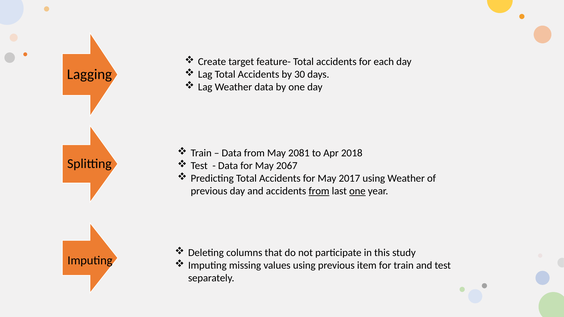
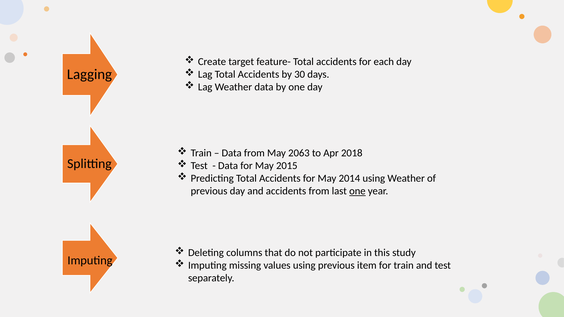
2081: 2081 -> 2063 (299, 153)
2067: 2067 -> 2015 (287, 166)
2017: 2017 -> 2014 (349, 178)
from underline: present -> none (319, 191)
